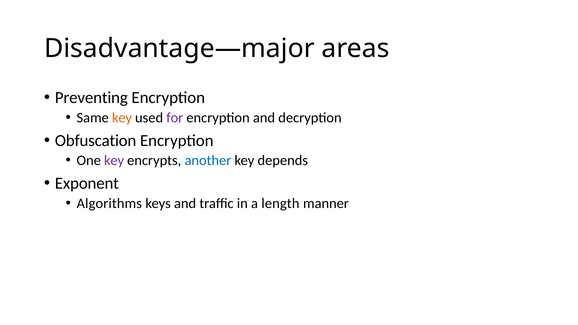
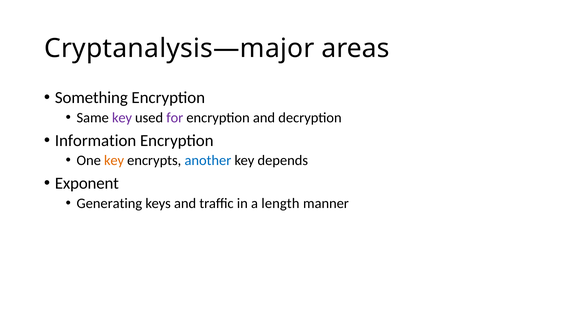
Disadvantage—major: Disadvantage—major -> Cryptanalysis—major (179, 49)
Preventing: Preventing -> Something (91, 98)
key colour: orange -> purple (122, 118)
Obfuscation: Obfuscation -> Information (96, 141)
key colour: purple -> orange (114, 160)
Algorithms: Algorithms -> Generating (109, 203)
